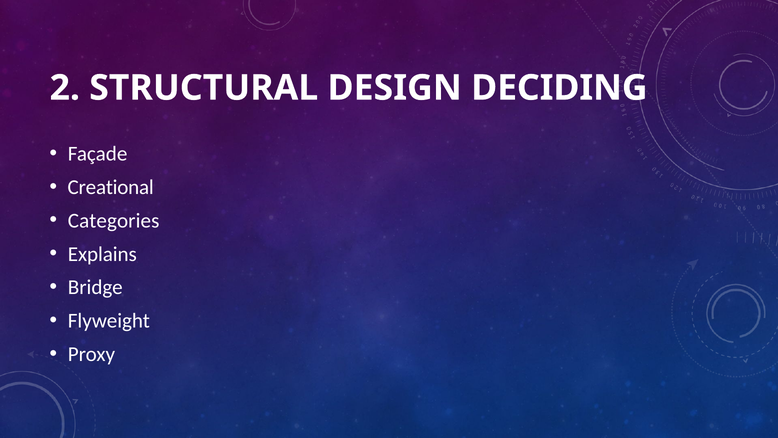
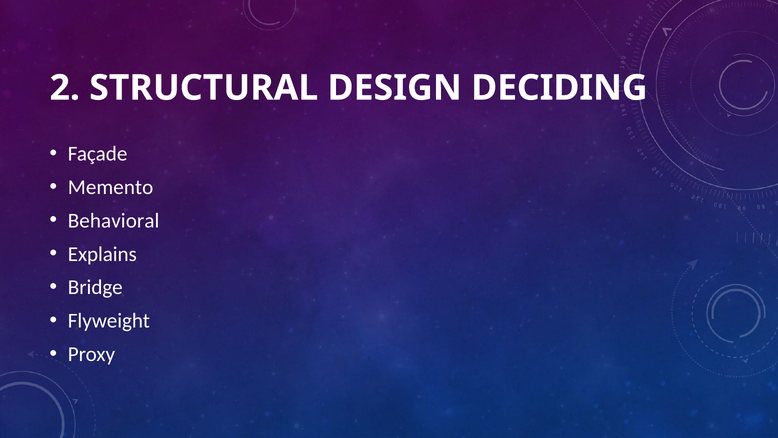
Creational: Creational -> Memento (111, 187)
Categories: Categories -> Behavioral (114, 220)
